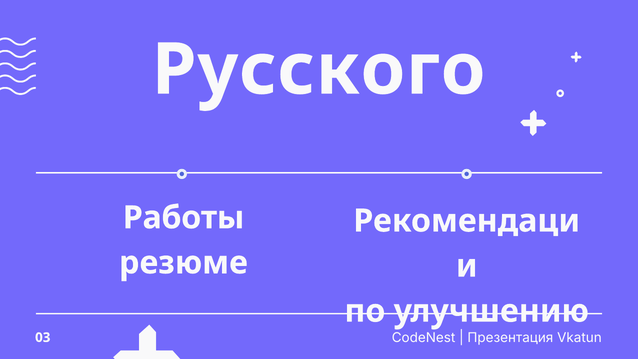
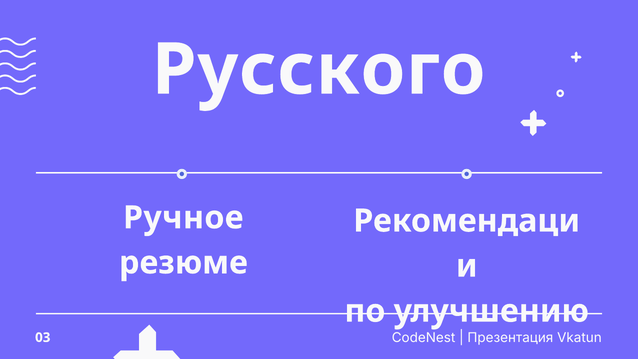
Работы: Работы -> Ручное (183, 218)
